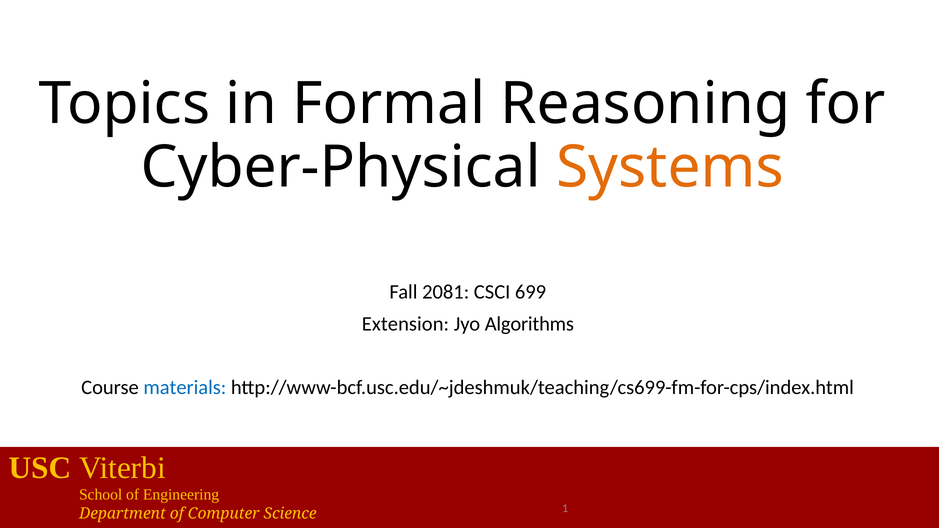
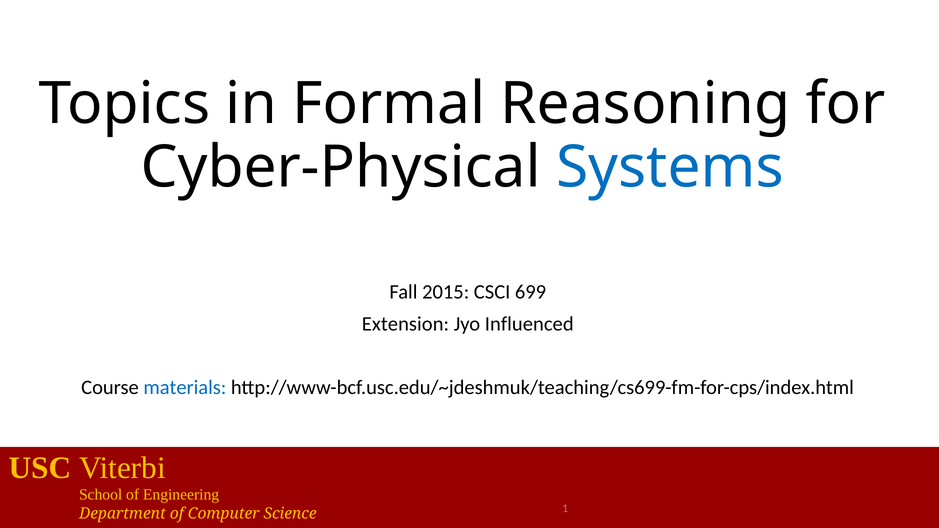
Systems colour: orange -> blue (670, 167)
2081: 2081 -> 2015 (446, 292)
Algorithms: Algorithms -> Influenced (529, 324)
